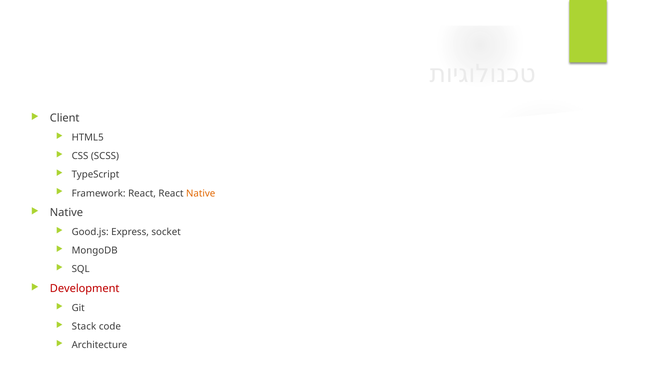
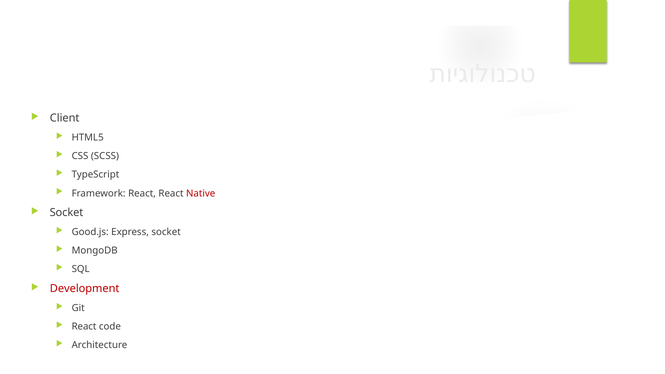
Native colour: orange -> red (201, 193)
Native: Native -> Socket (66, 213)
Stack: Stack -> React (84, 327)
